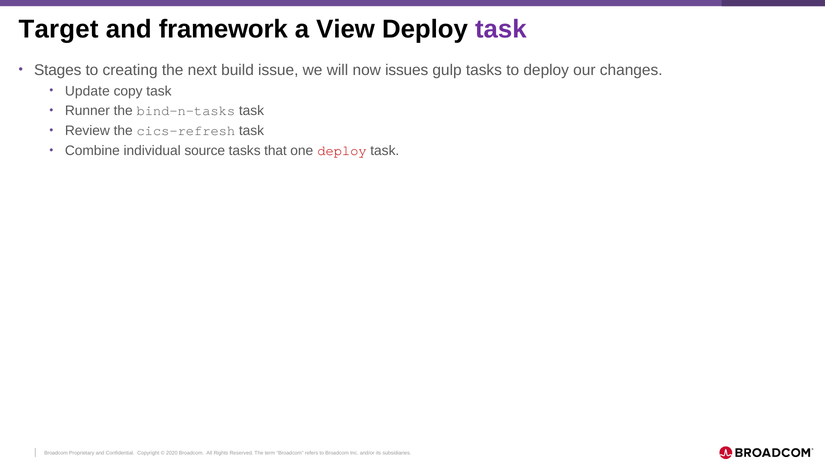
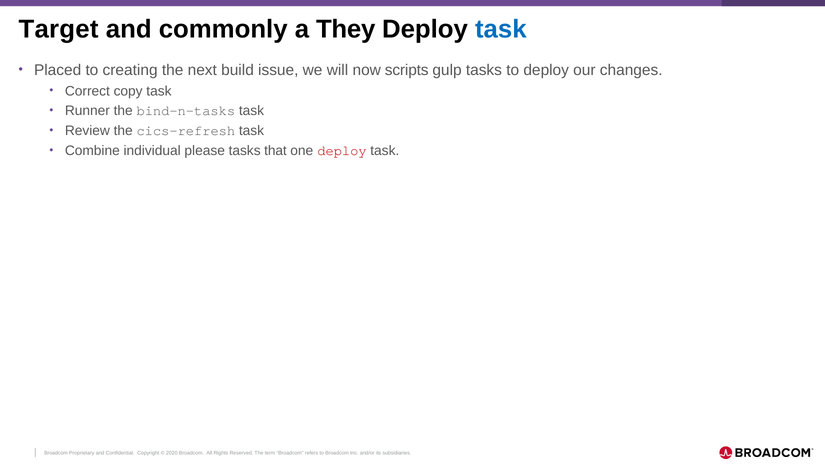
framework: framework -> commonly (223, 29)
View: View -> They (346, 29)
task colour: purple -> blue (501, 29)
Stages: Stages -> Placed (58, 70)
issues: issues -> scripts (407, 70)
Update: Update -> Correct (87, 91)
source: source -> please (205, 151)
